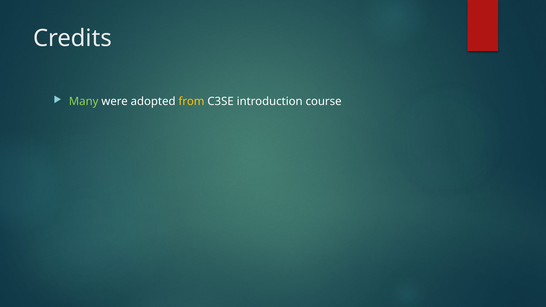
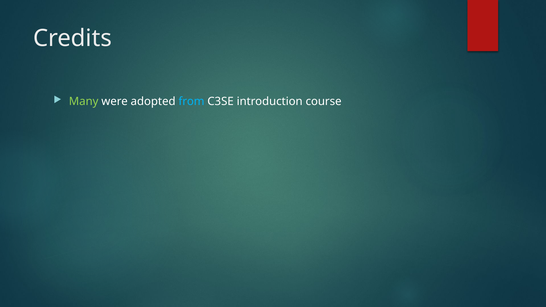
from colour: yellow -> light blue (191, 102)
